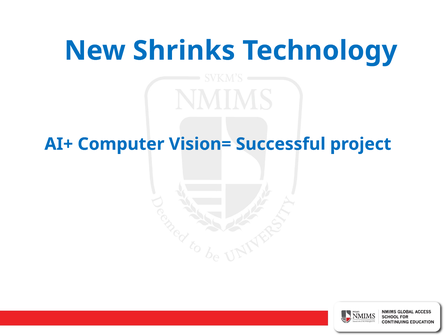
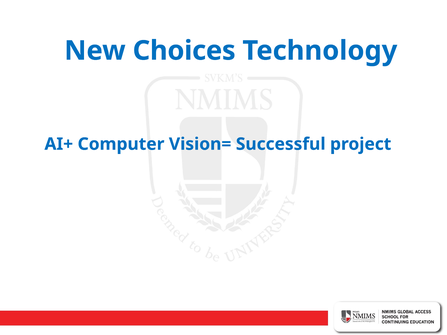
Shrinks: Shrinks -> Choices (184, 51)
